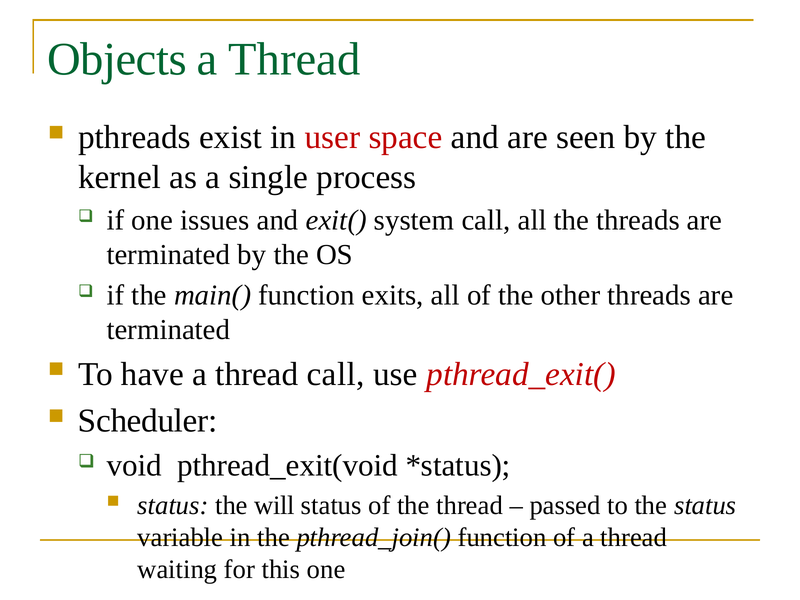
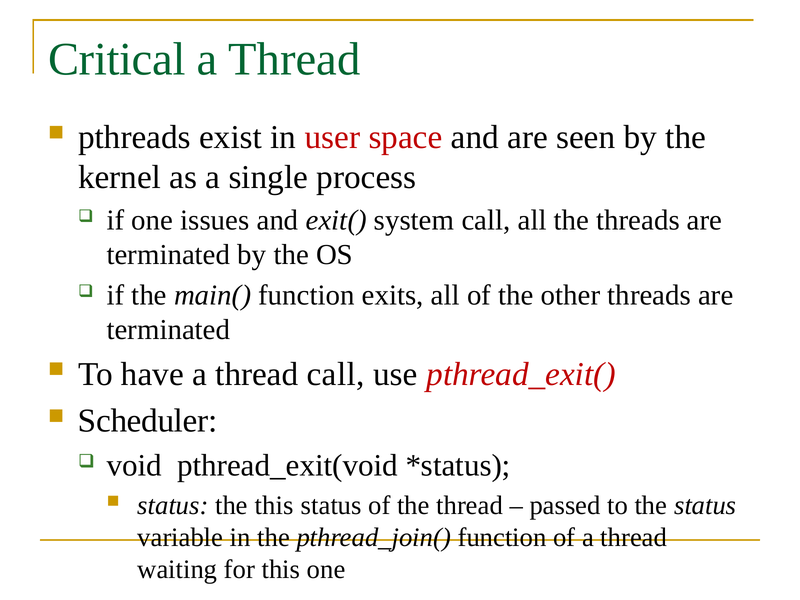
Objects: Objects -> Critical (117, 60)
the will: will -> this (274, 505)
